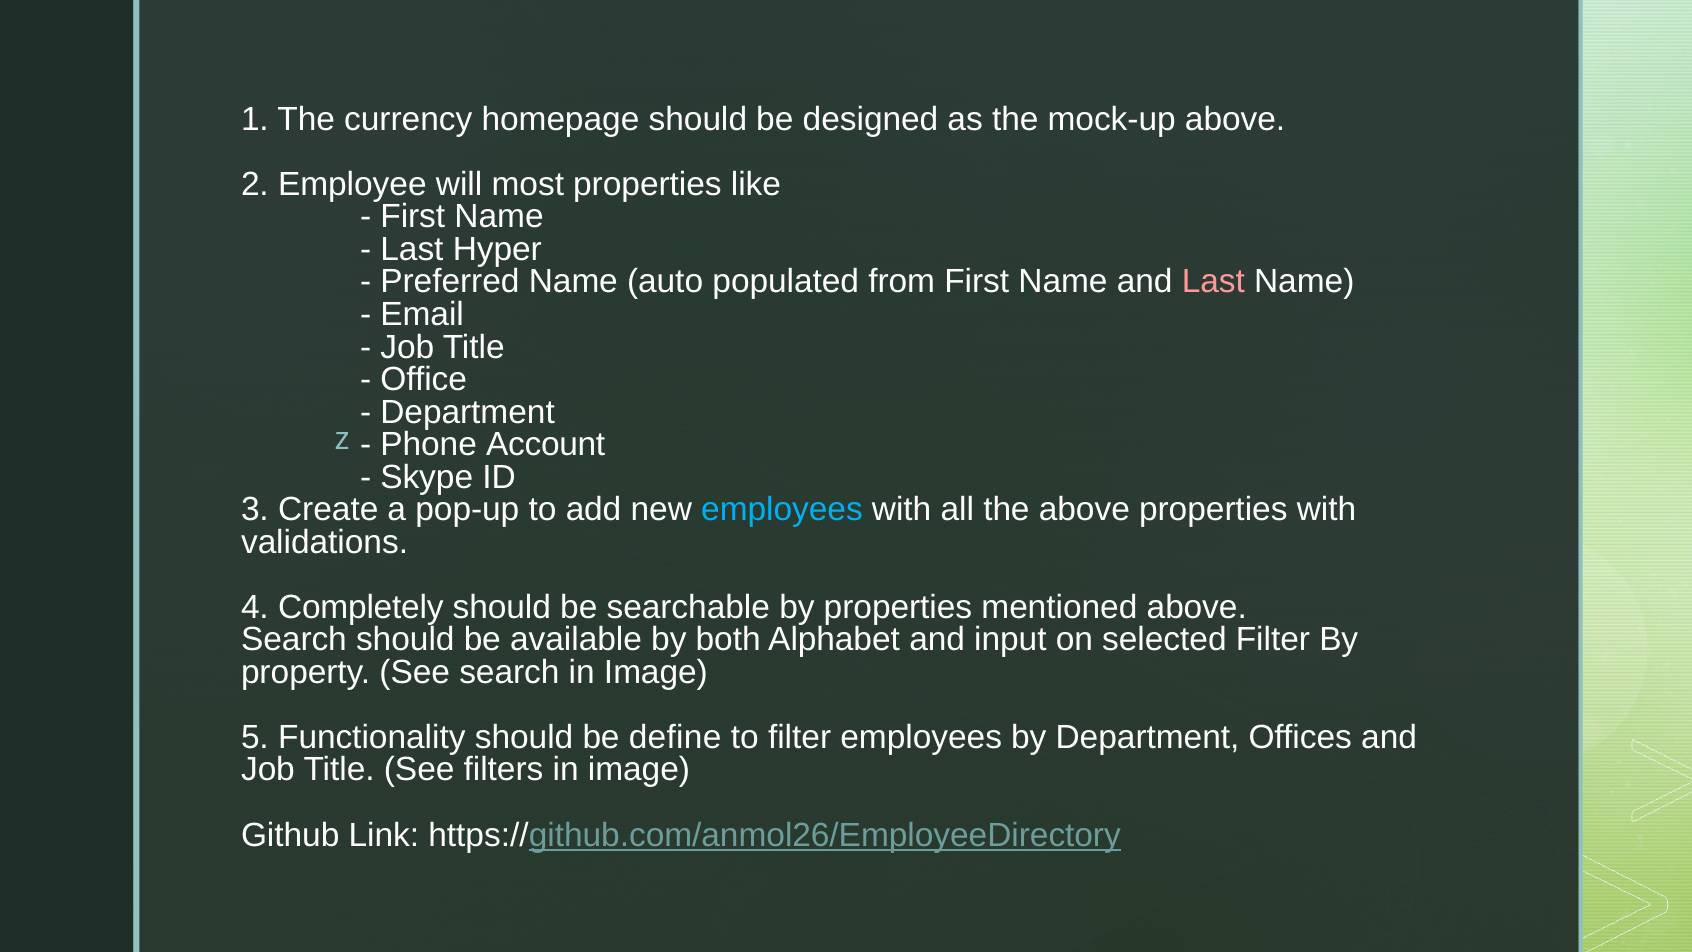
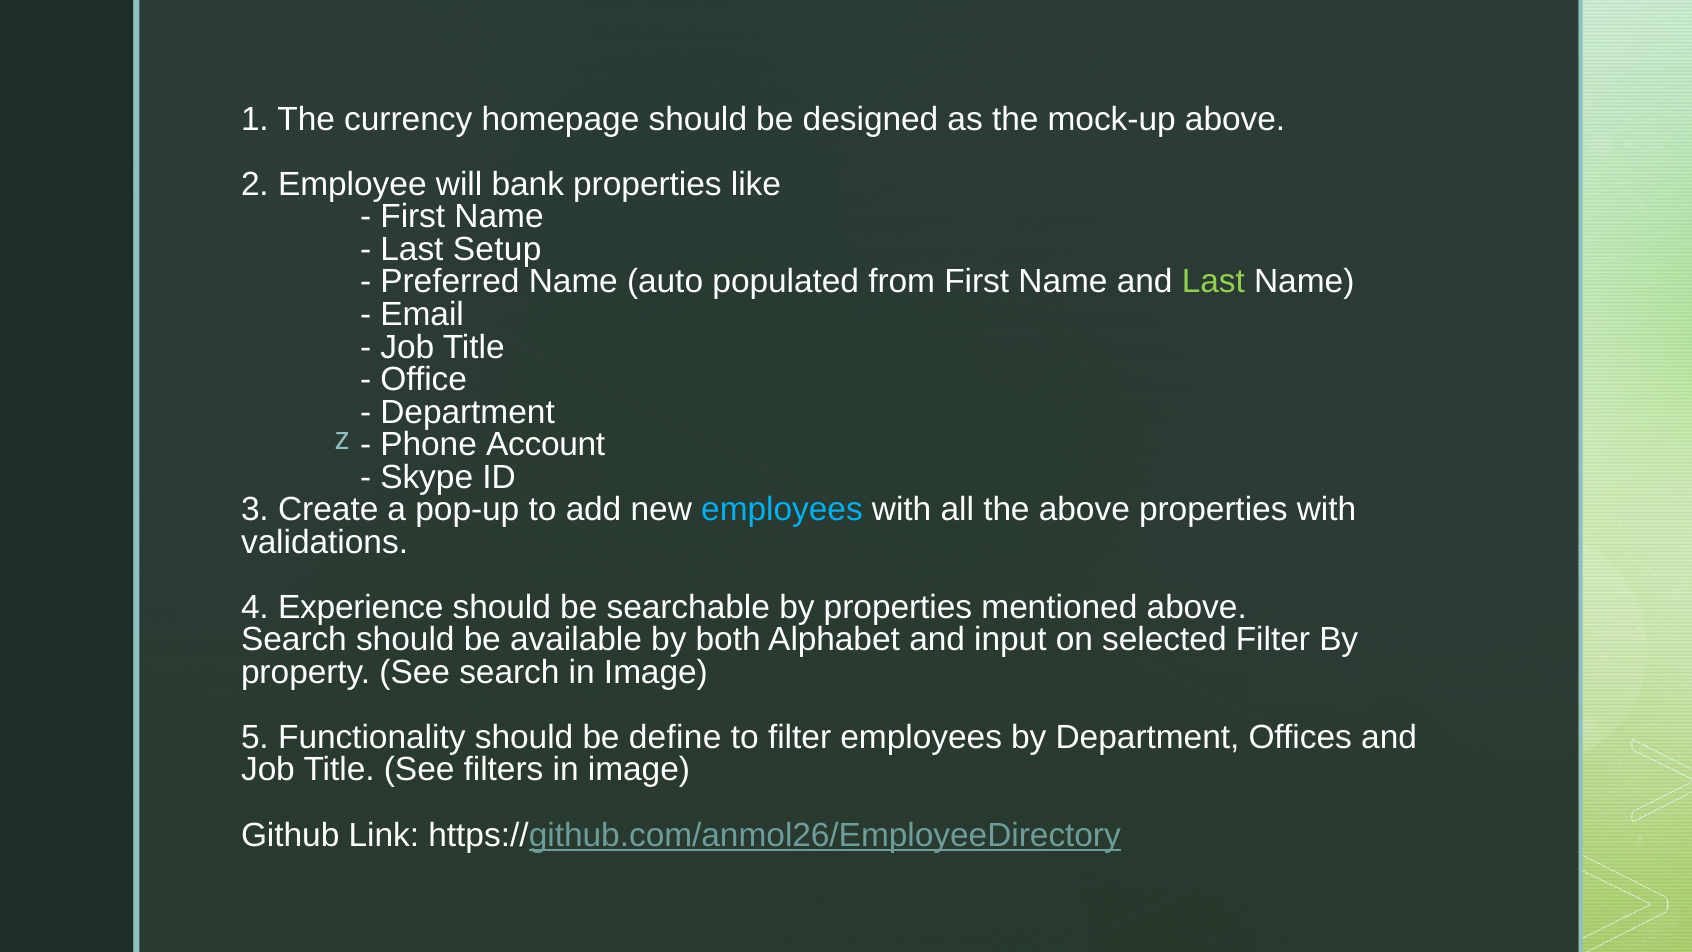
most: most -> bank (528, 184)
Hyper: Hyper -> Setup (497, 249)
Last colour: pink -> light green (1213, 282)
Completely: Completely -> Experience (361, 607)
